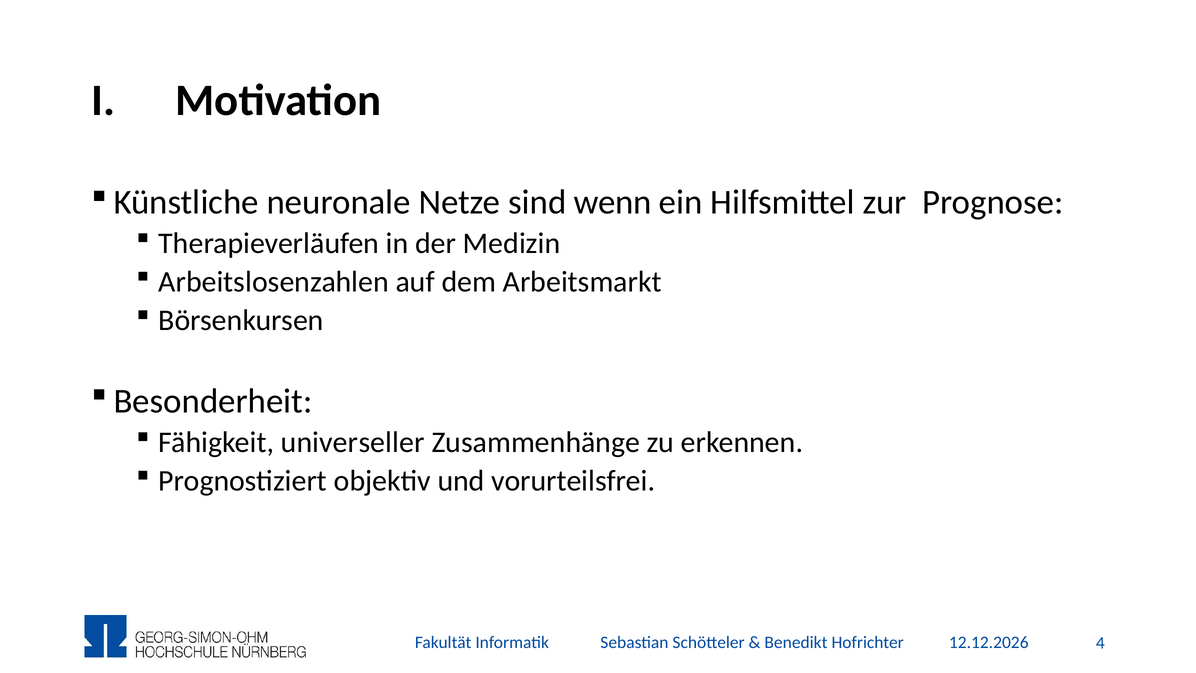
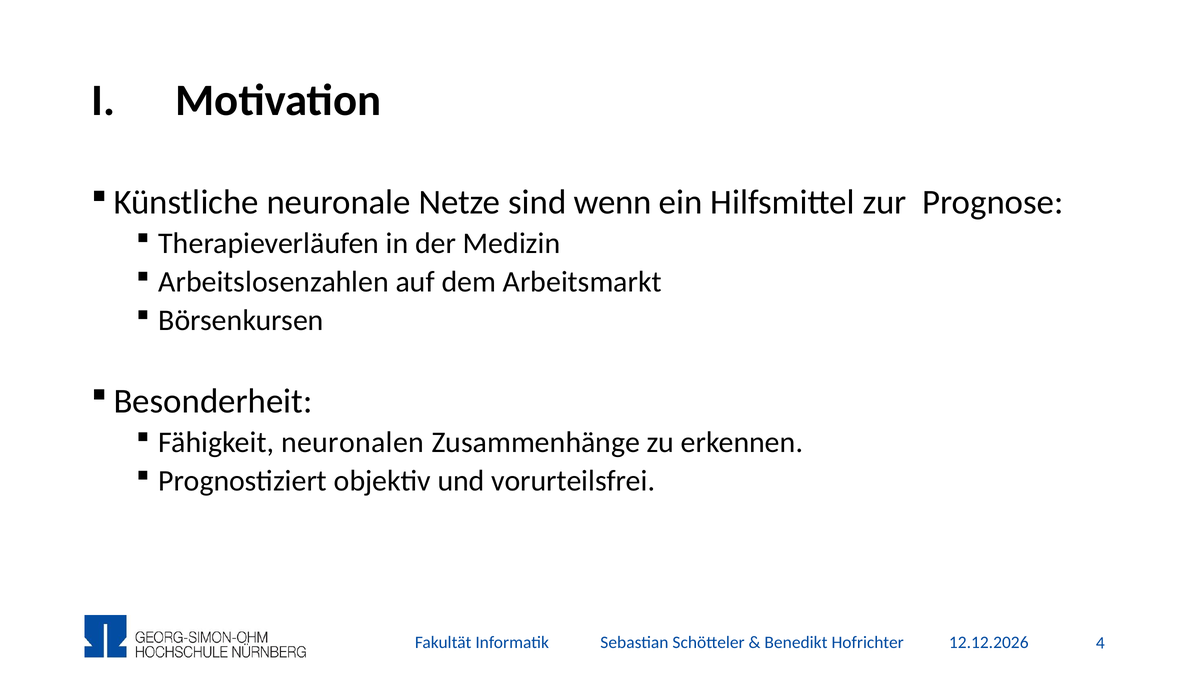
universeller: universeller -> neuronalen (353, 442)
